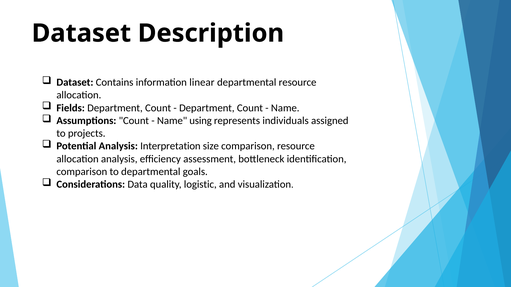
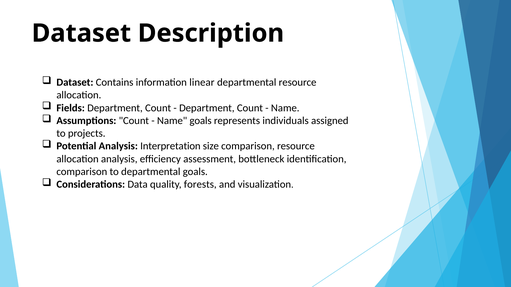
Name using: using -> goals (201, 121)
logistic: logistic -> forests (200, 185)
